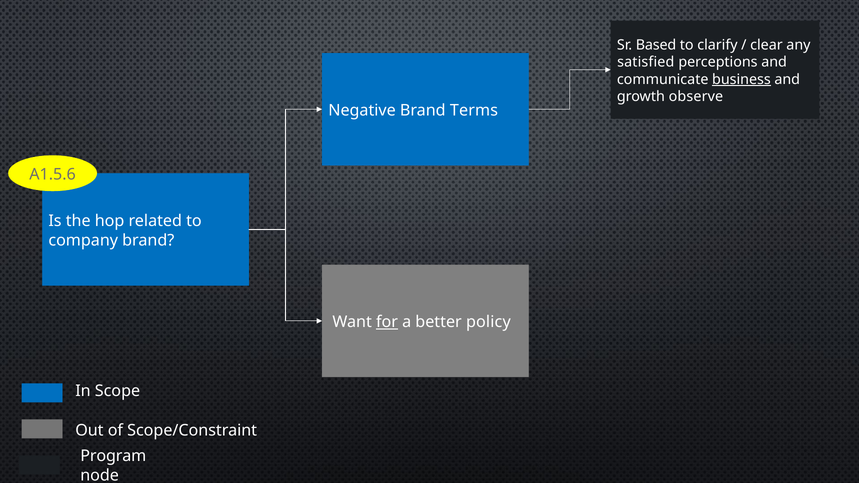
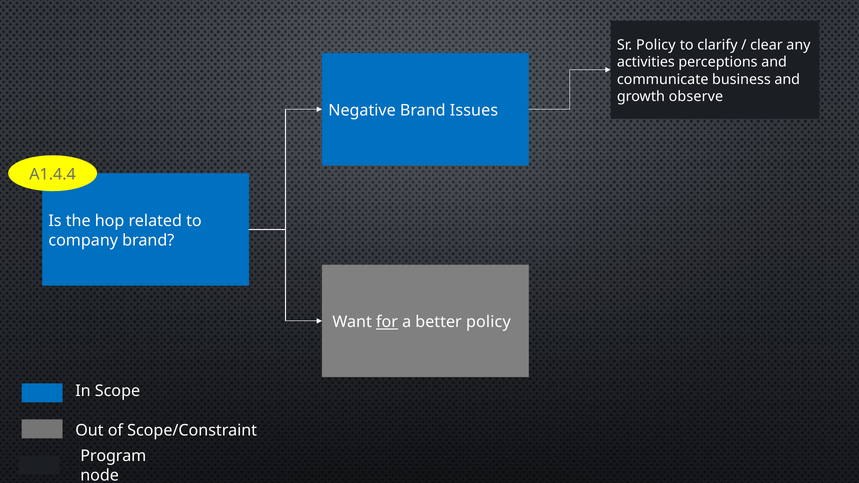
Sr Based: Based -> Policy (656, 45)
satisfied: satisfied -> activities (646, 62)
business underline: present -> none (741, 79)
Terms: Terms -> Issues (474, 110)
A1.5.6: A1.5.6 -> A1.4.4 (53, 174)
